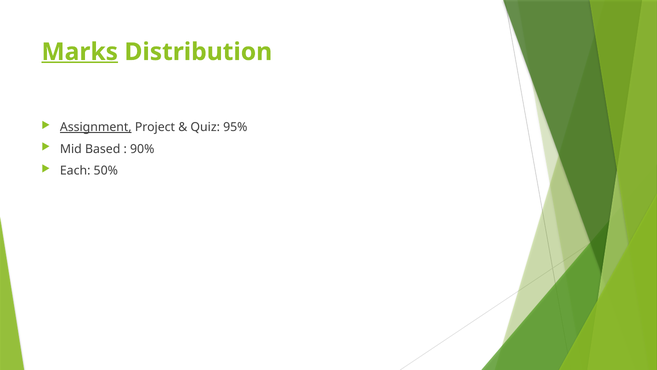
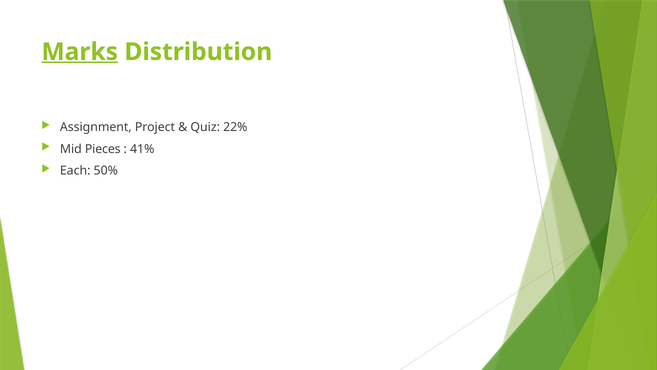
Assignment underline: present -> none (96, 127)
95%: 95% -> 22% (235, 127)
Based: Based -> Pieces (103, 149)
90%: 90% -> 41% (142, 149)
